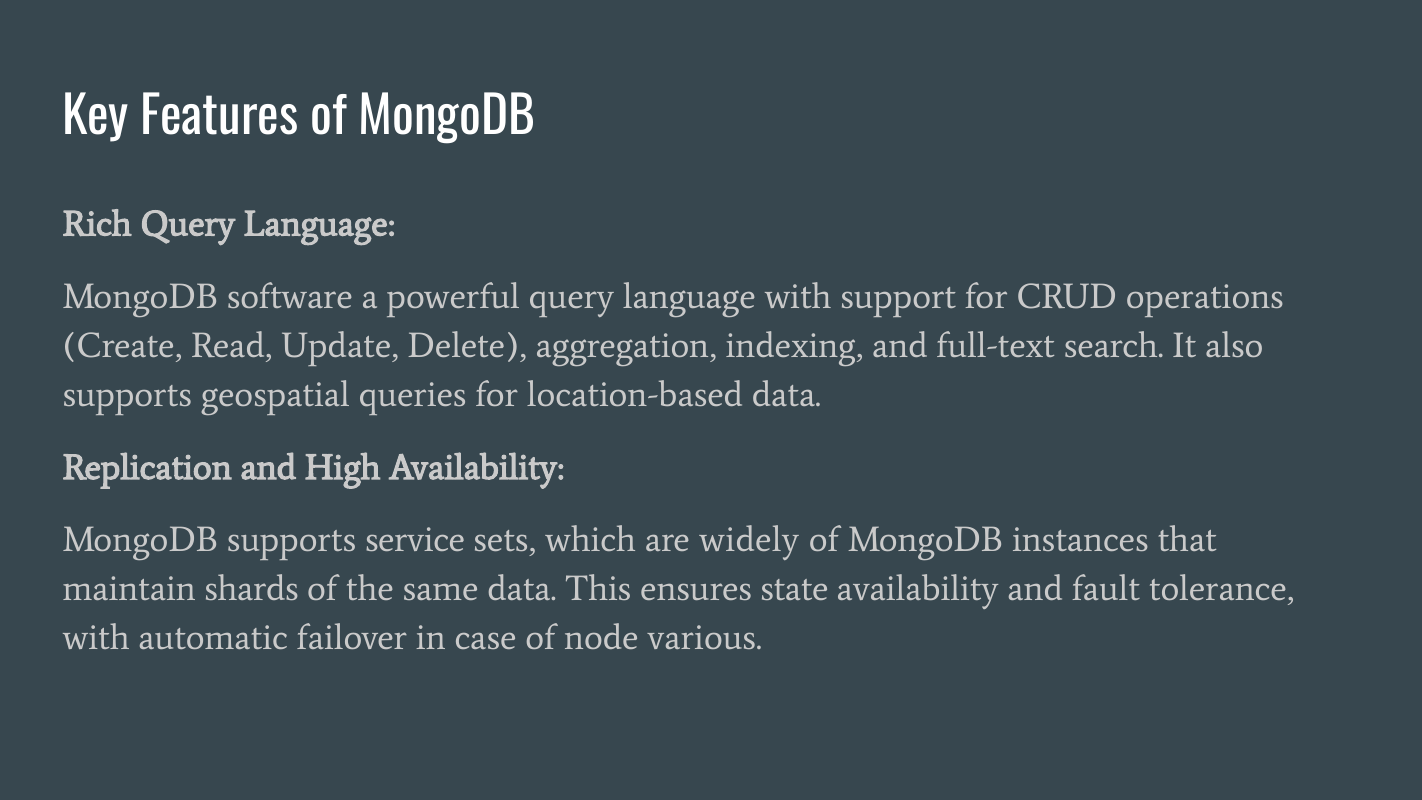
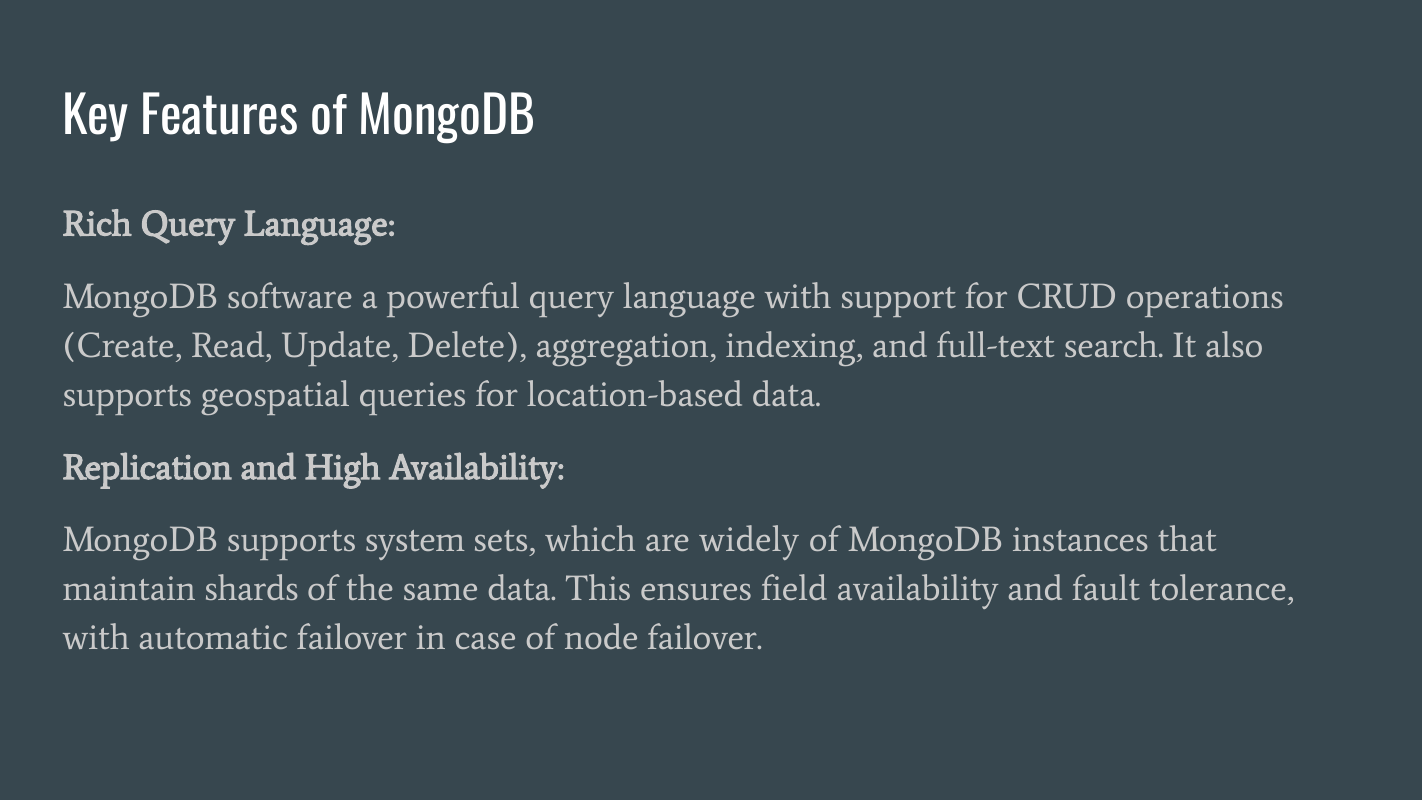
service: service -> system (415, 540)
state: state -> field (794, 589)
node various: various -> failover (705, 638)
